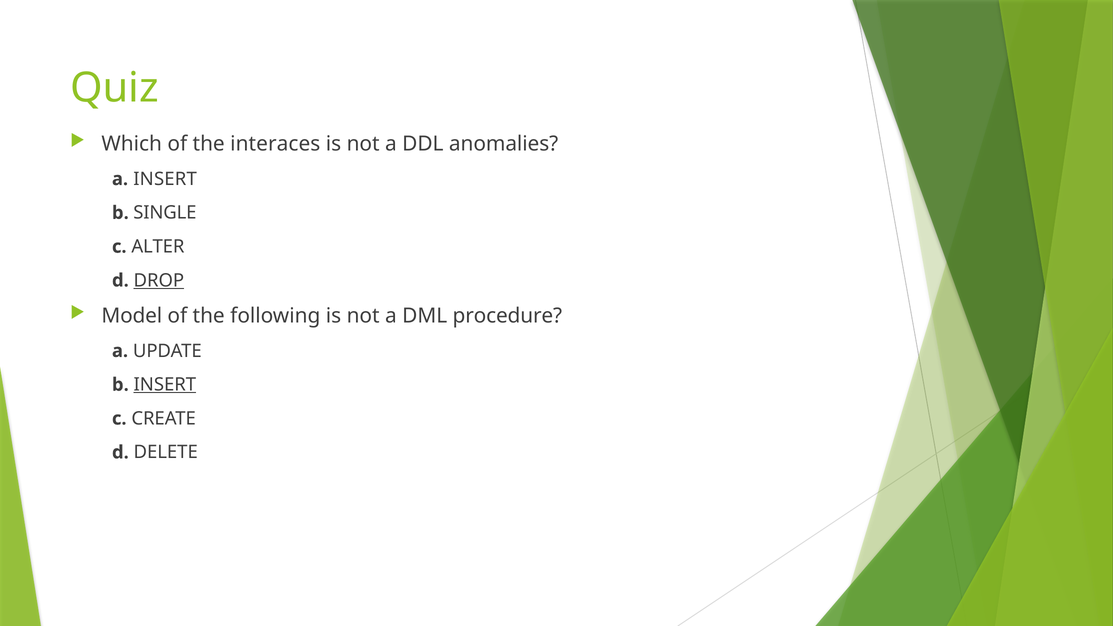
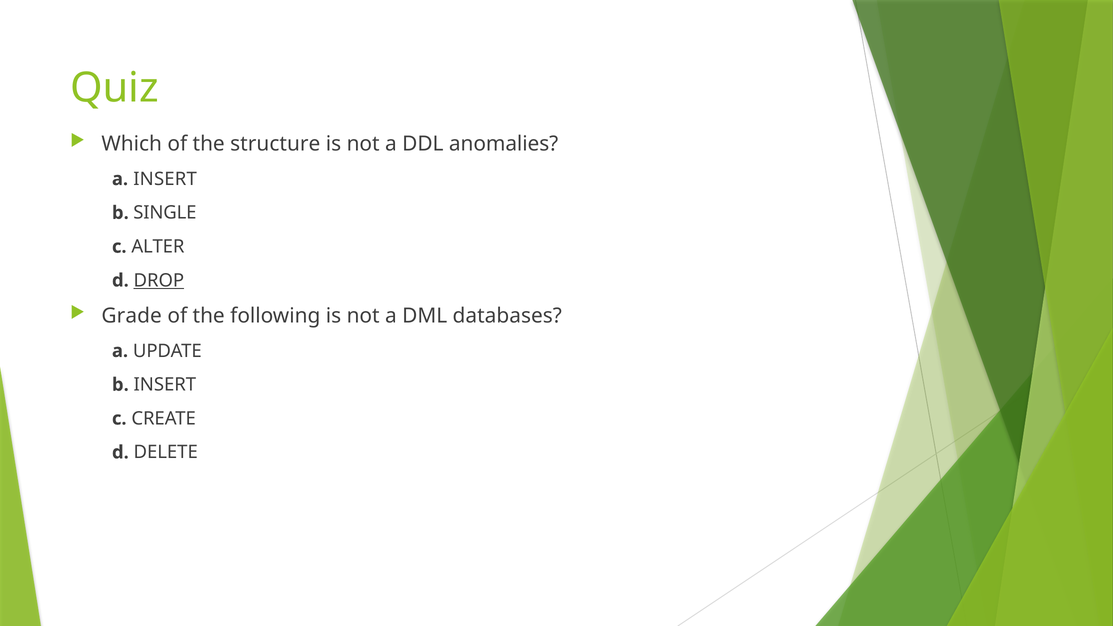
interaces: interaces -> structure (275, 144)
Model: Model -> Grade (132, 316)
procedure: procedure -> databases (507, 316)
INSERT underline: present -> none (165, 385)
